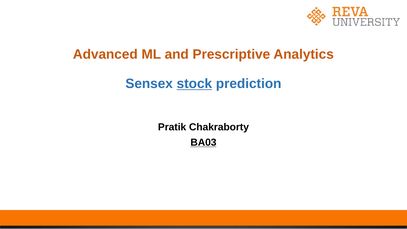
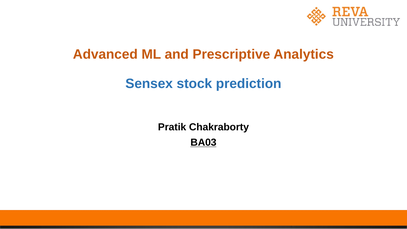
stock underline: present -> none (194, 84)
